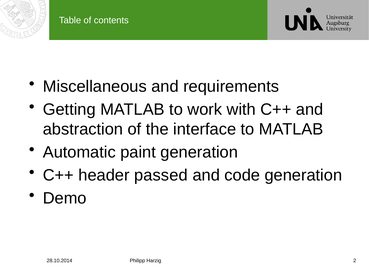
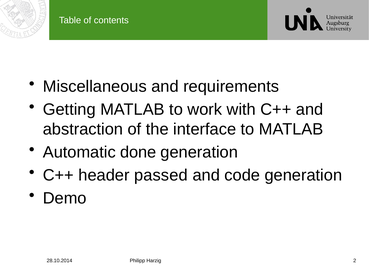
paint: paint -> done (138, 152)
